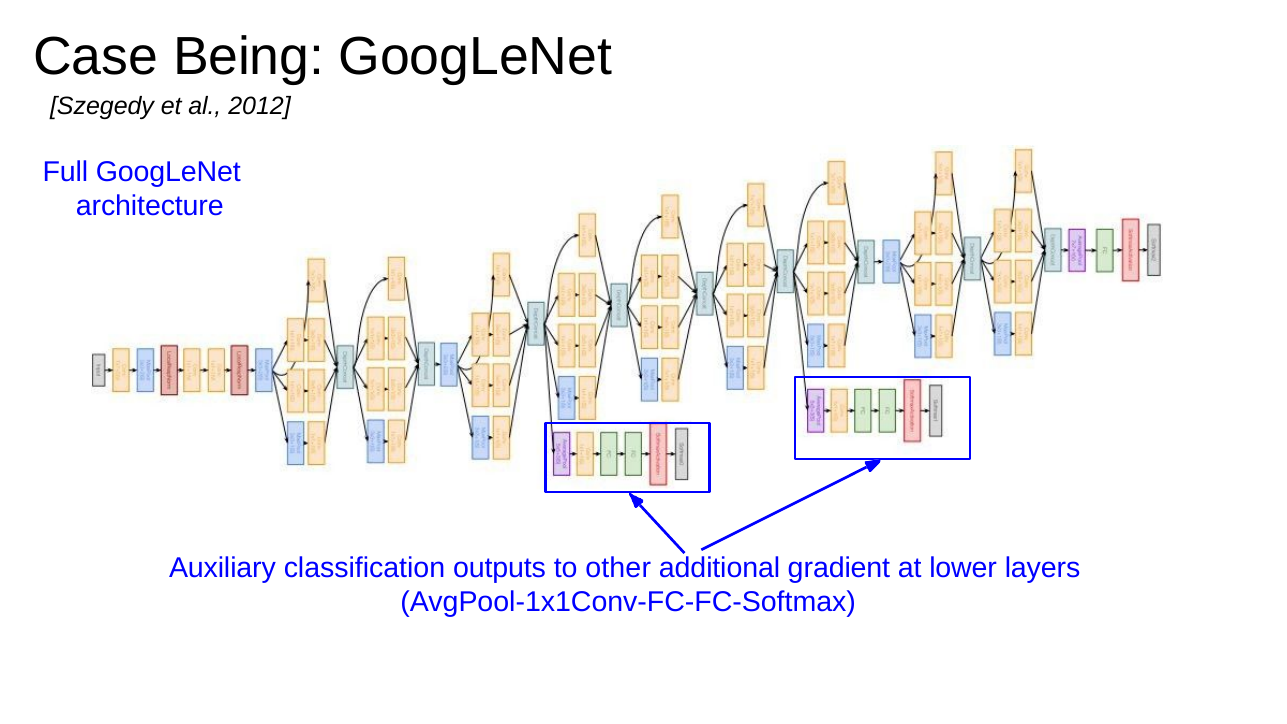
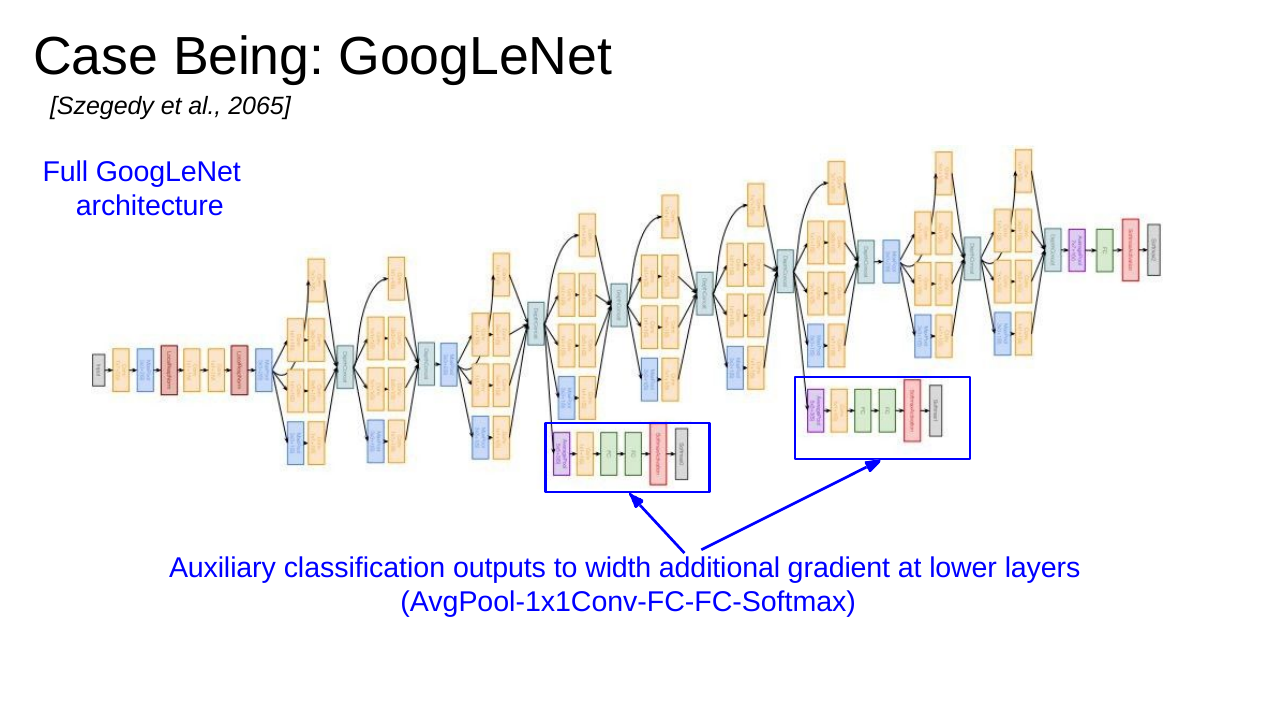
2012: 2012 -> 2065 (260, 106)
other: other -> width (618, 568)
